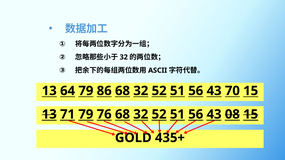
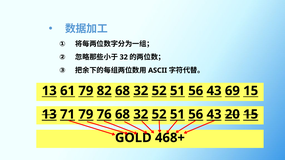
64: 64 -> 61 (68, 91)
86: 86 -> 82 (104, 91)
70: 70 -> 69 (232, 91)
08: 08 -> 20 (232, 114)
435+: 435+ -> 468+ (170, 138)
